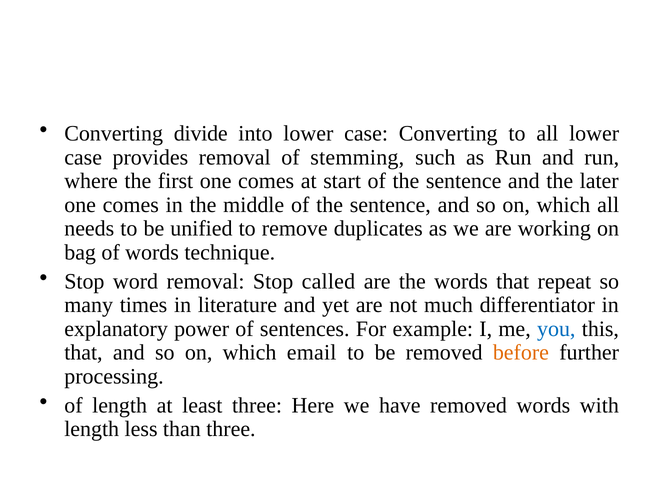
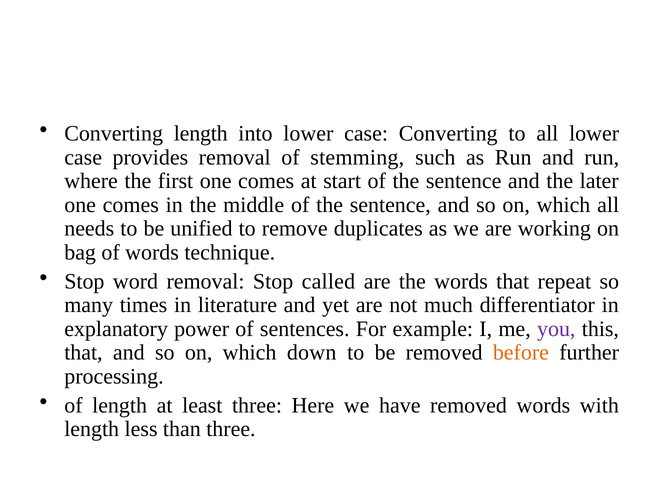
Converting divide: divide -> length (201, 133)
you colour: blue -> purple (556, 328)
email: email -> down (312, 352)
